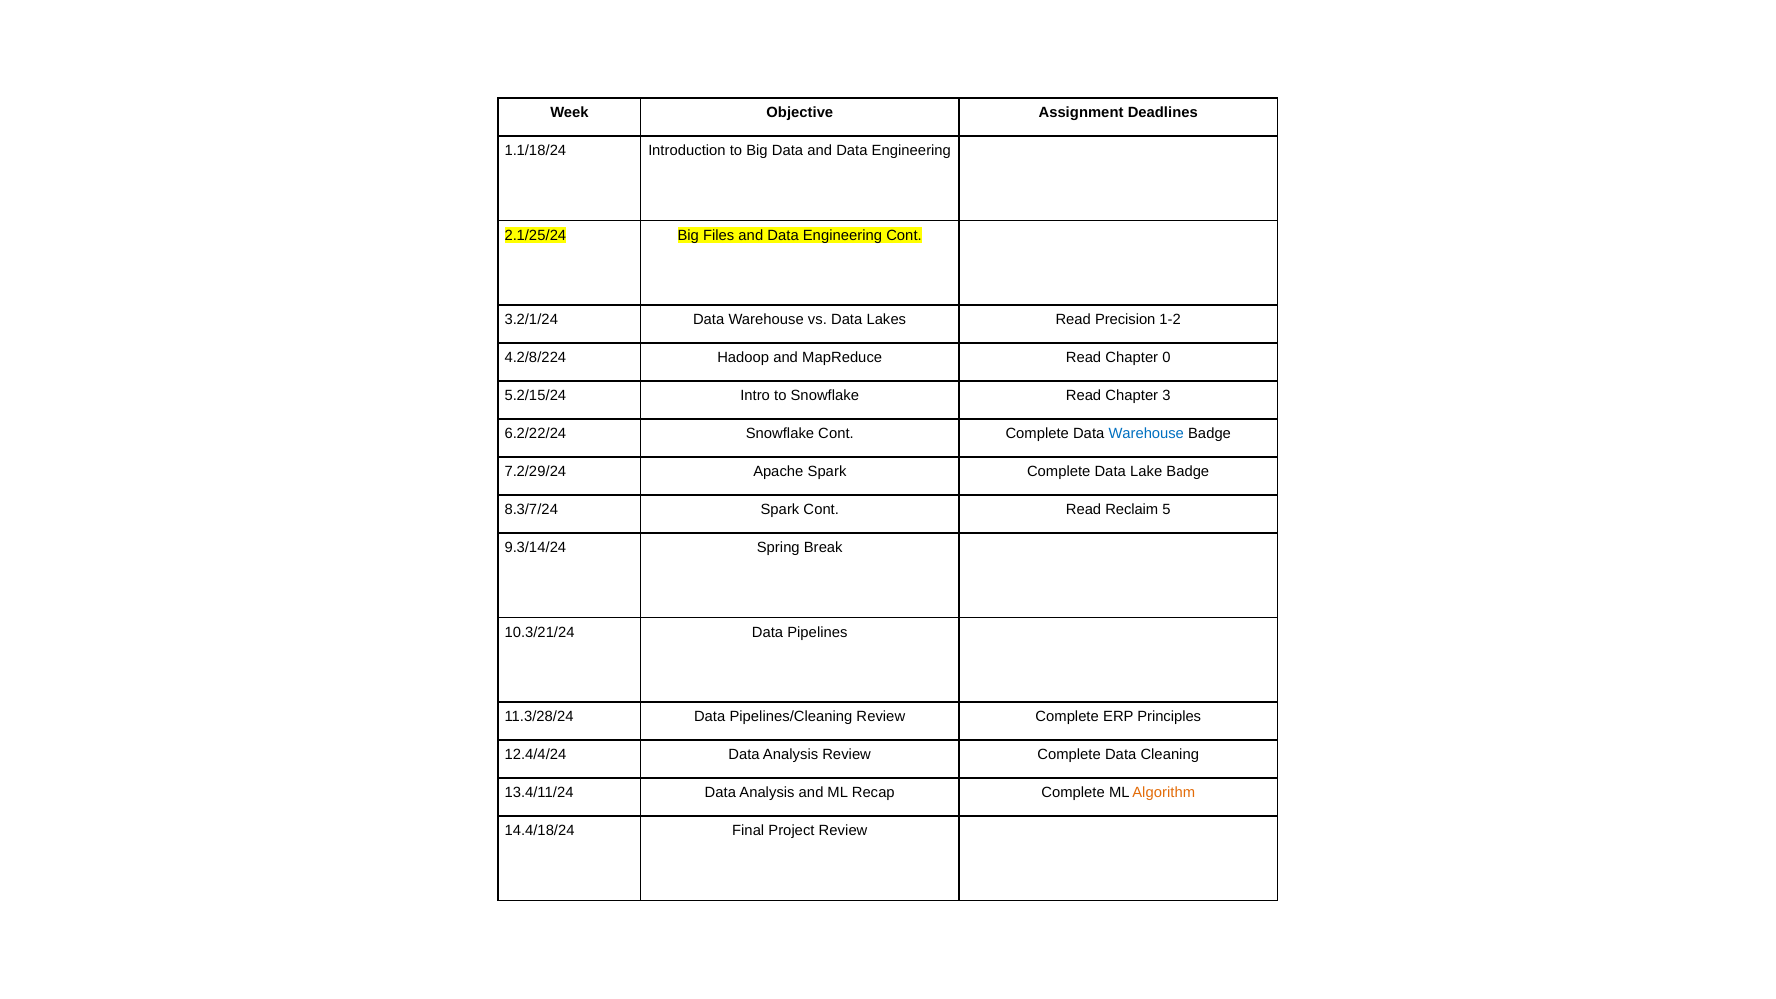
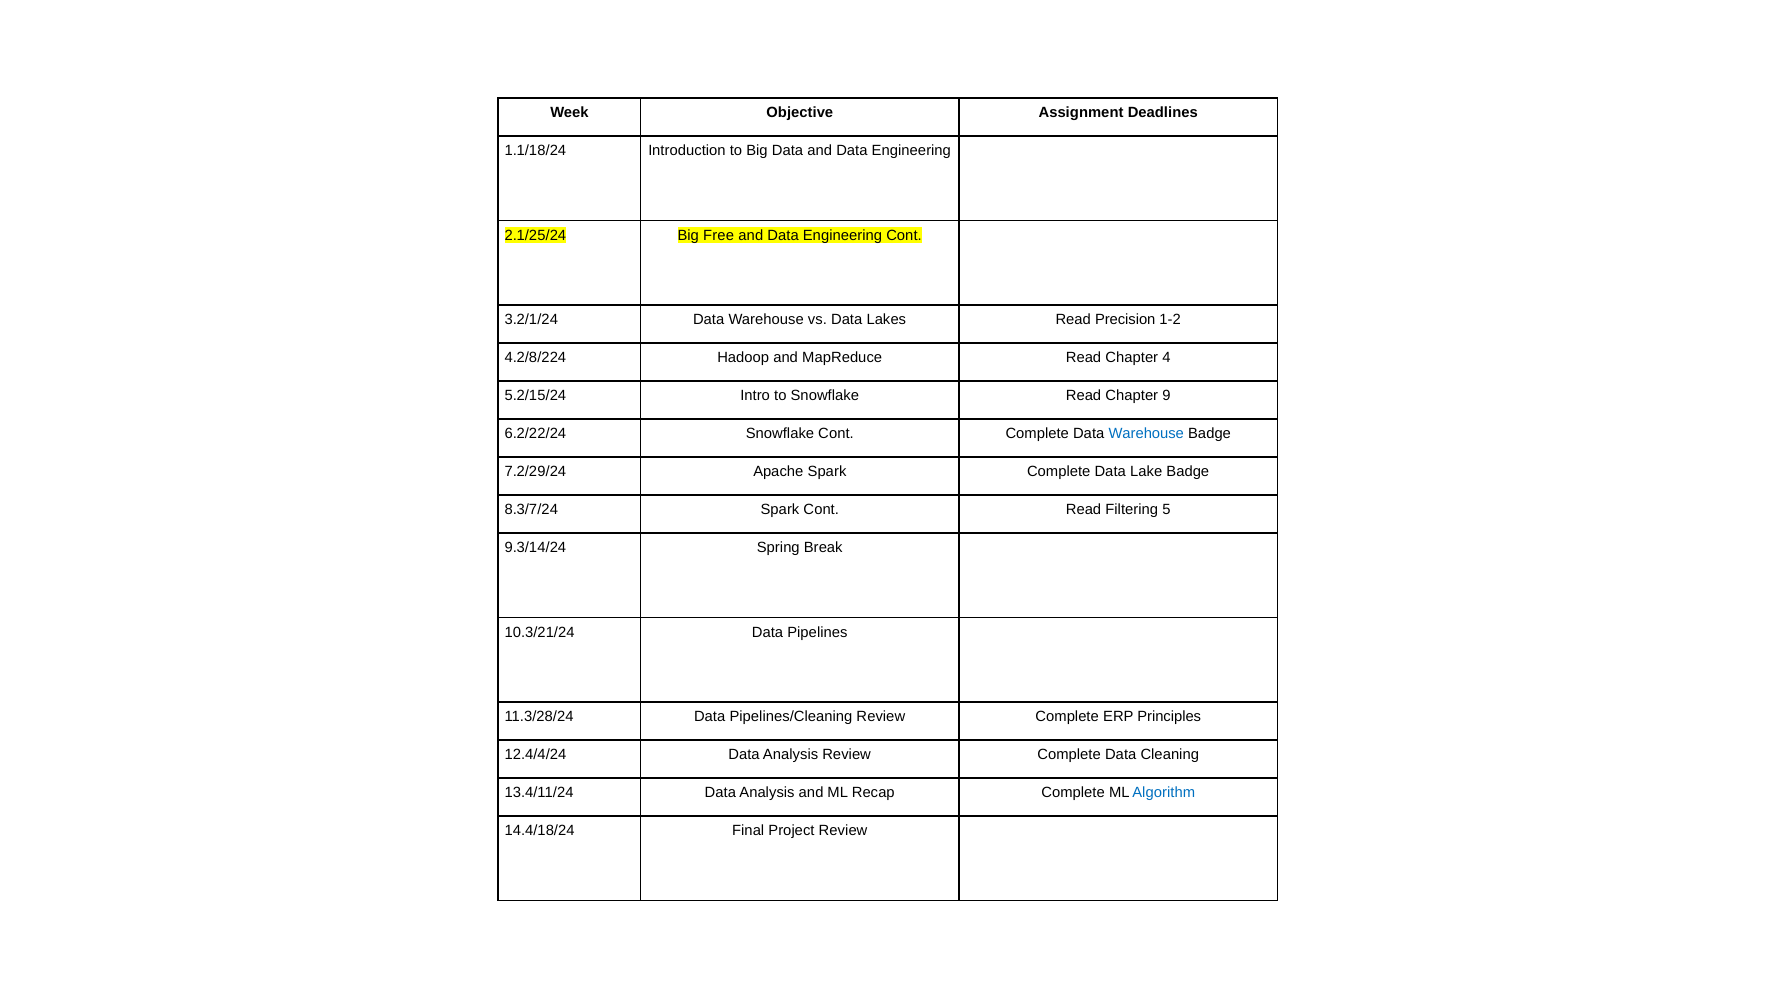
Files: Files -> Free (719, 235)
0: 0 -> 4 (1166, 358)
3: 3 -> 9 (1166, 396)
Reclaim: Reclaim -> Filtering (1132, 510)
Algorithm colour: orange -> blue (1164, 793)
